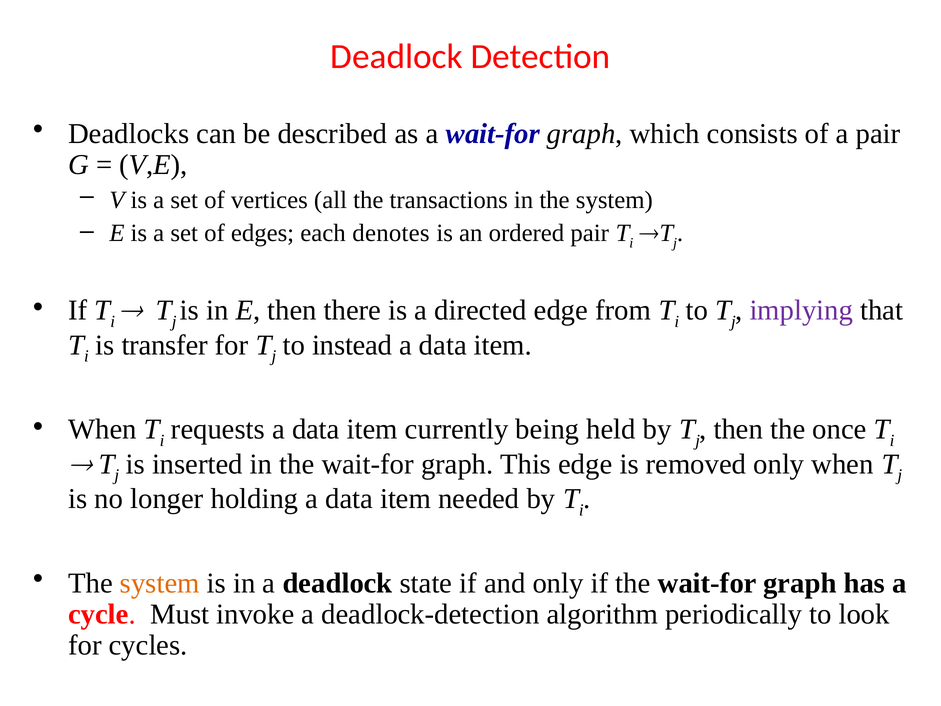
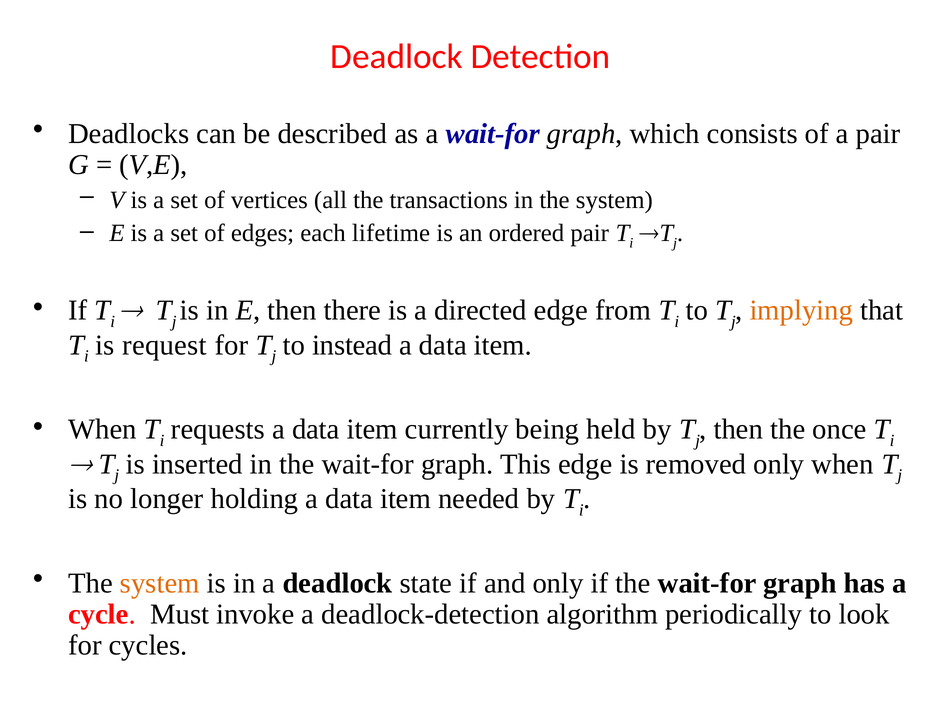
denotes: denotes -> lifetime (391, 233)
implying colour: purple -> orange (801, 310)
transfer: transfer -> request (165, 345)
